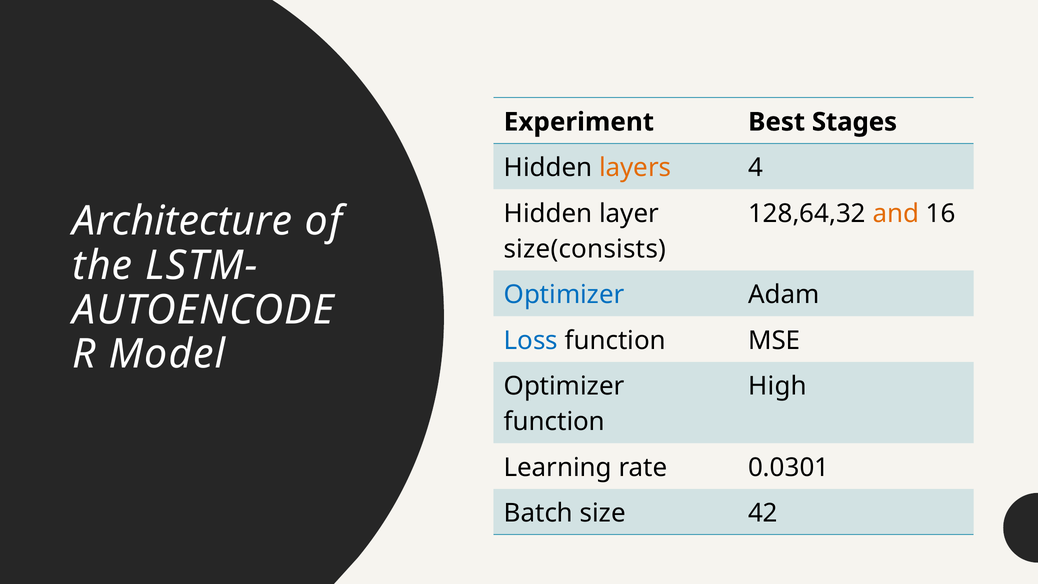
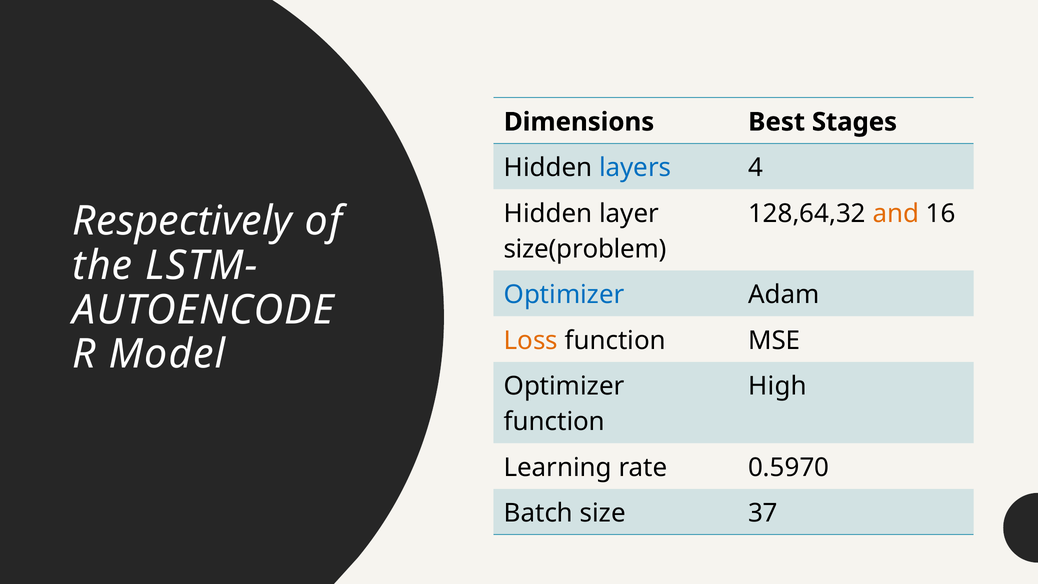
Experiment: Experiment -> Dimensions (579, 122)
layers colour: orange -> blue (635, 168)
Architecture: Architecture -> Respectively (182, 221)
size(consists: size(consists -> size(problem (585, 249)
Loss colour: blue -> orange (531, 340)
0.0301: 0.0301 -> 0.5970 (789, 467)
42: 42 -> 37 (763, 513)
